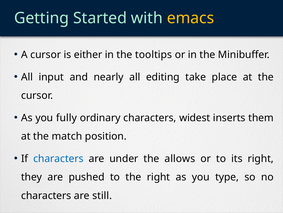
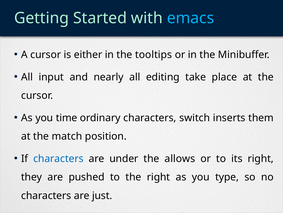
emacs colour: yellow -> light blue (191, 18)
fully: fully -> time (67, 117)
widest: widest -> switch (195, 117)
still: still -> just (102, 195)
